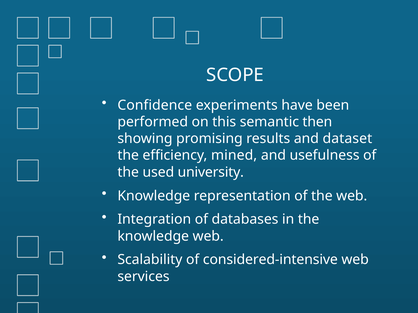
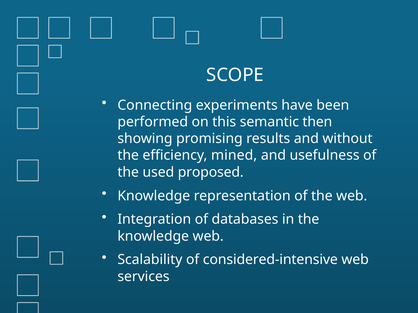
Confidence: Confidence -> Connecting (155, 105)
dataset: dataset -> without (348, 139)
university: university -> proposed (211, 172)
